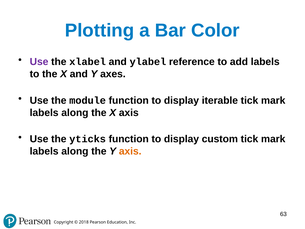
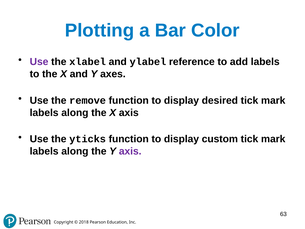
module: module -> remove (88, 100)
iterable: iterable -> desired (220, 100)
axis colour: orange -> purple (130, 151)
